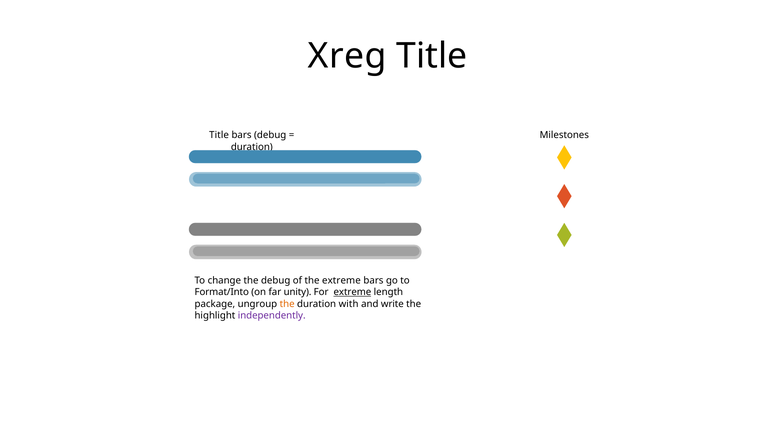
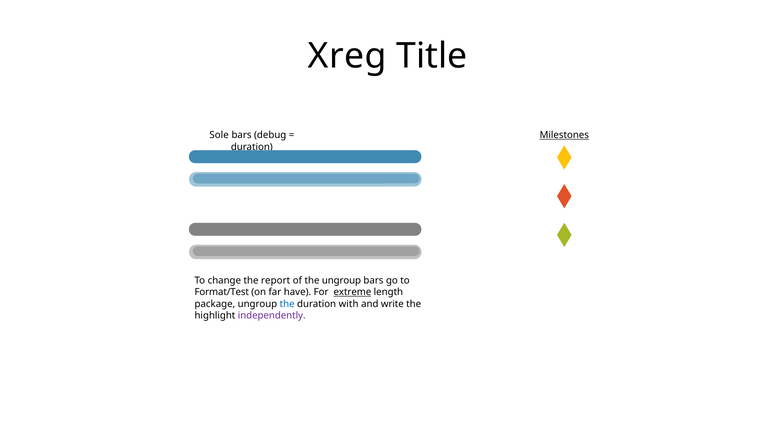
Title: Title -> Sole (219, 135)
Milestones underline: none -> present (564, 135)
the debug: debug -> report (276, 281)
the extreme: extreme -> ungroup (341, 281)
Format/Into: Format/Into -> Format/Test (222, 292)
unity: unity -> have (297, 292)
the colour: orange -> blue (287, 304)
